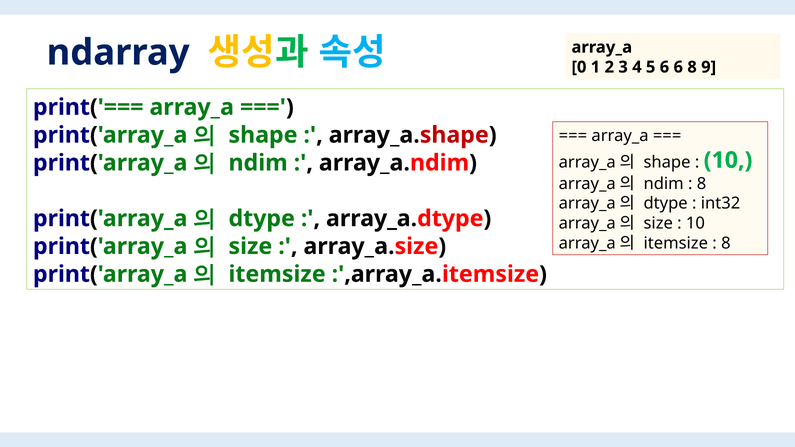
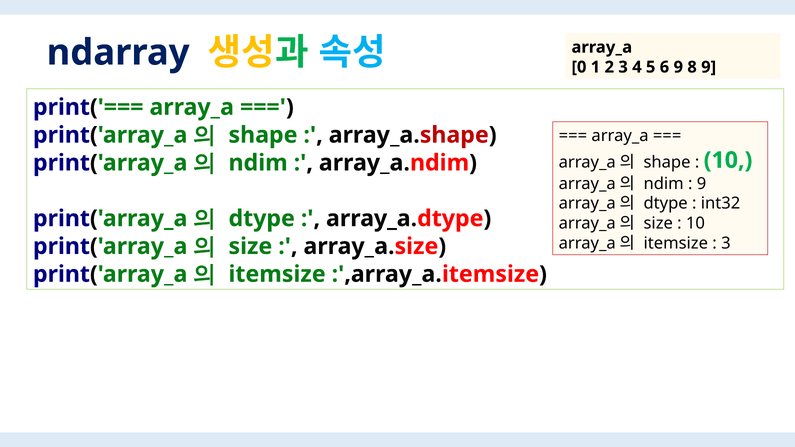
6 6: 6 -> 9 (678, 67)
8: 8 -> 9 (702, 184)
8: 8 -> 3 (726, 243)
